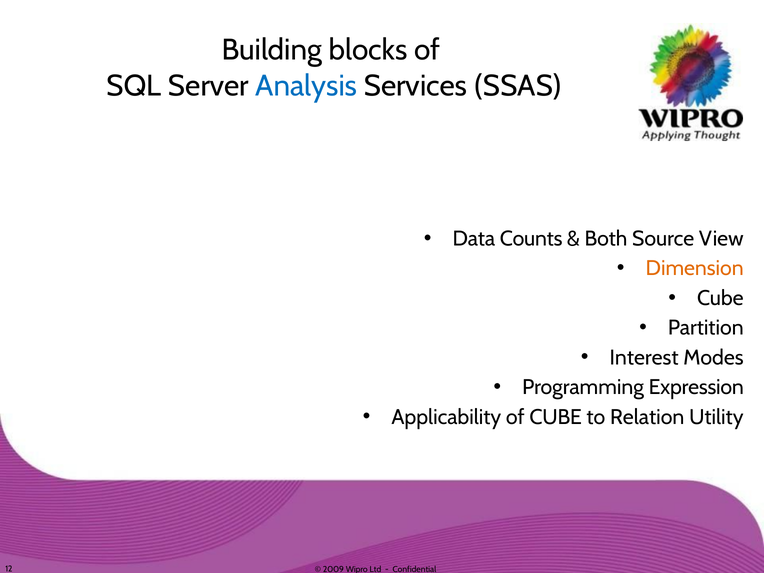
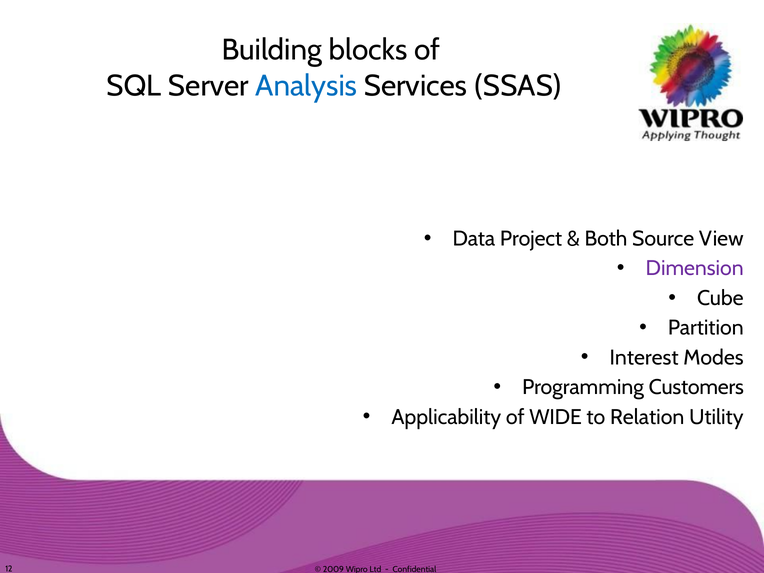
Counts: Counts -> Project (531, 239)
Dimension colour: orange -> purple (695, 268)
Expression: Expression -> Customers (696, 387)
of CUBE: CUBE -> WIDE (556, 417)
